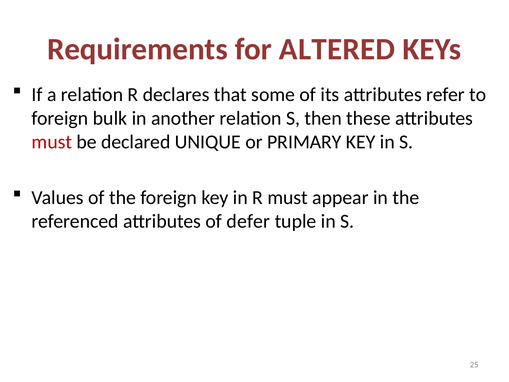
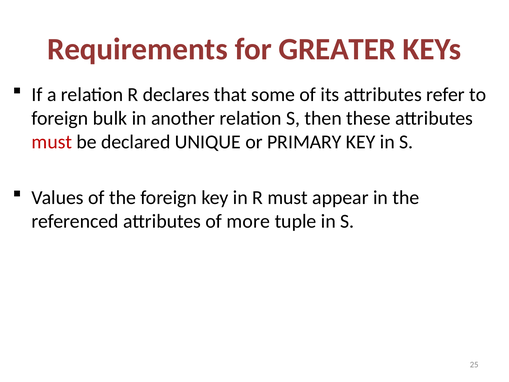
ALTERED: ALTERED -> GREATER (337, 49)
defer: defer -> more (248, 221)
